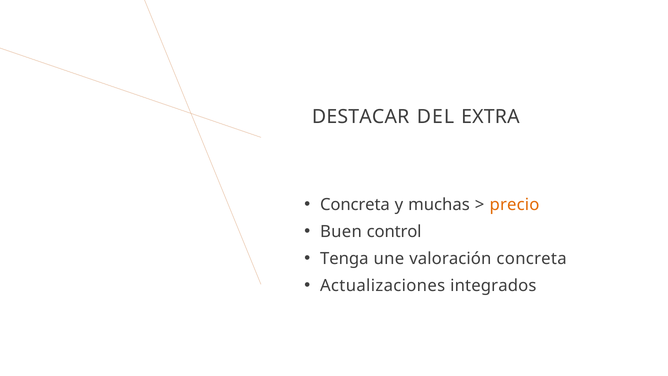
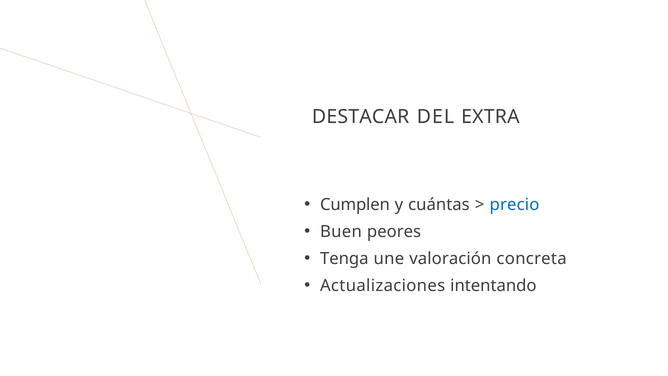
Concreta: Concreta -> Cumplen (355, 205)
muchas: muchas -> cuántas (439, 205)
precio colour: orange -> blue (515, 205)
control: control -> peores (394, 232)
integrados: integrados -> intentando (493, 286)
